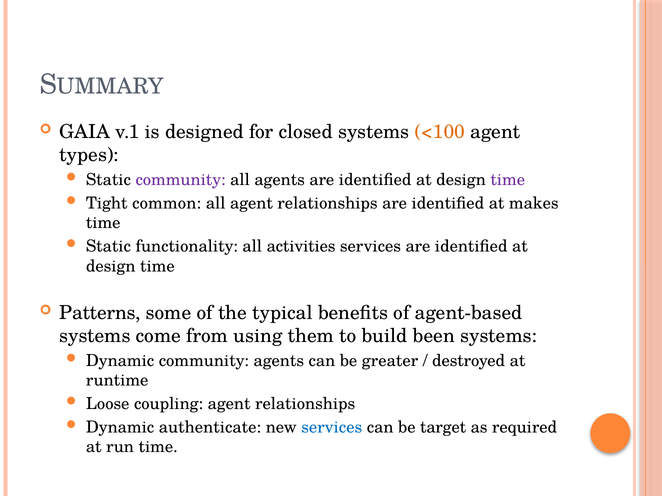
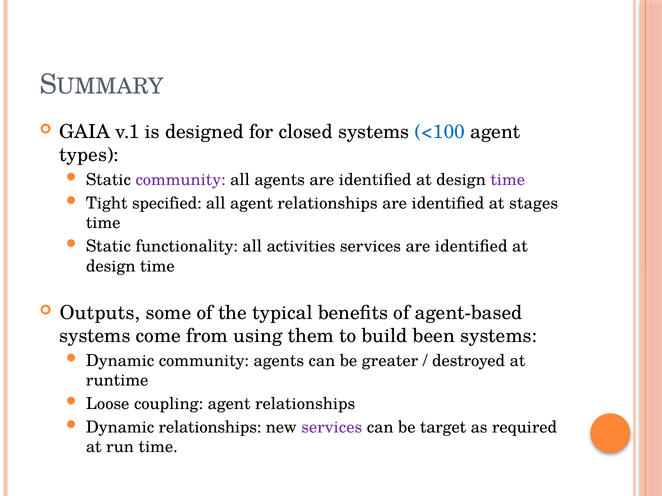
<100 colour: orange -> blue (440, 132)
common: common -> specified (167, 203)
makes: makes -> stages (534, 203)
Patterns: Patterns -> Outputs (100, 313)
Dynamic authenticate: authenticate -> relationships (210, 428)
services colour: blue -> purple (332, 428)
